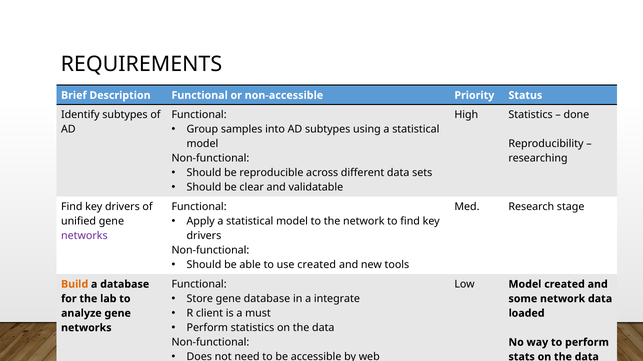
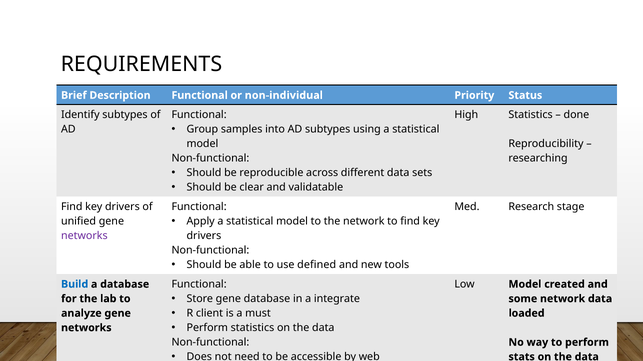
non-accessible: non-accessible -> non-individual (284, 95)
use created: created -> defined (317, 265)
Build colour: orange -> blue (75, 285)
